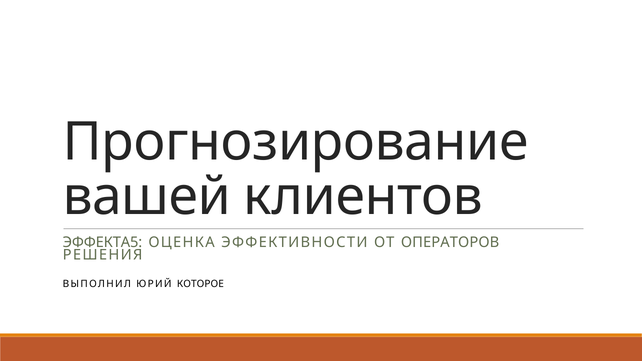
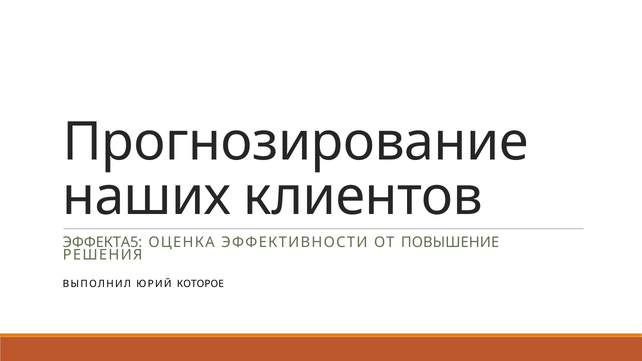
вашей: вашей -> наших (147, 197)
ОПЕРАТОРОВ: ОПЕРАТОРОВ -> ПОВЫШЕНИЕ (450, 242)
